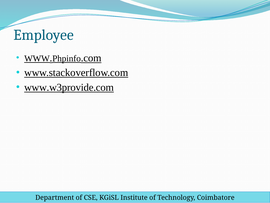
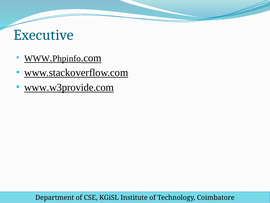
Employee: Employee -> Executive (44, 35)
